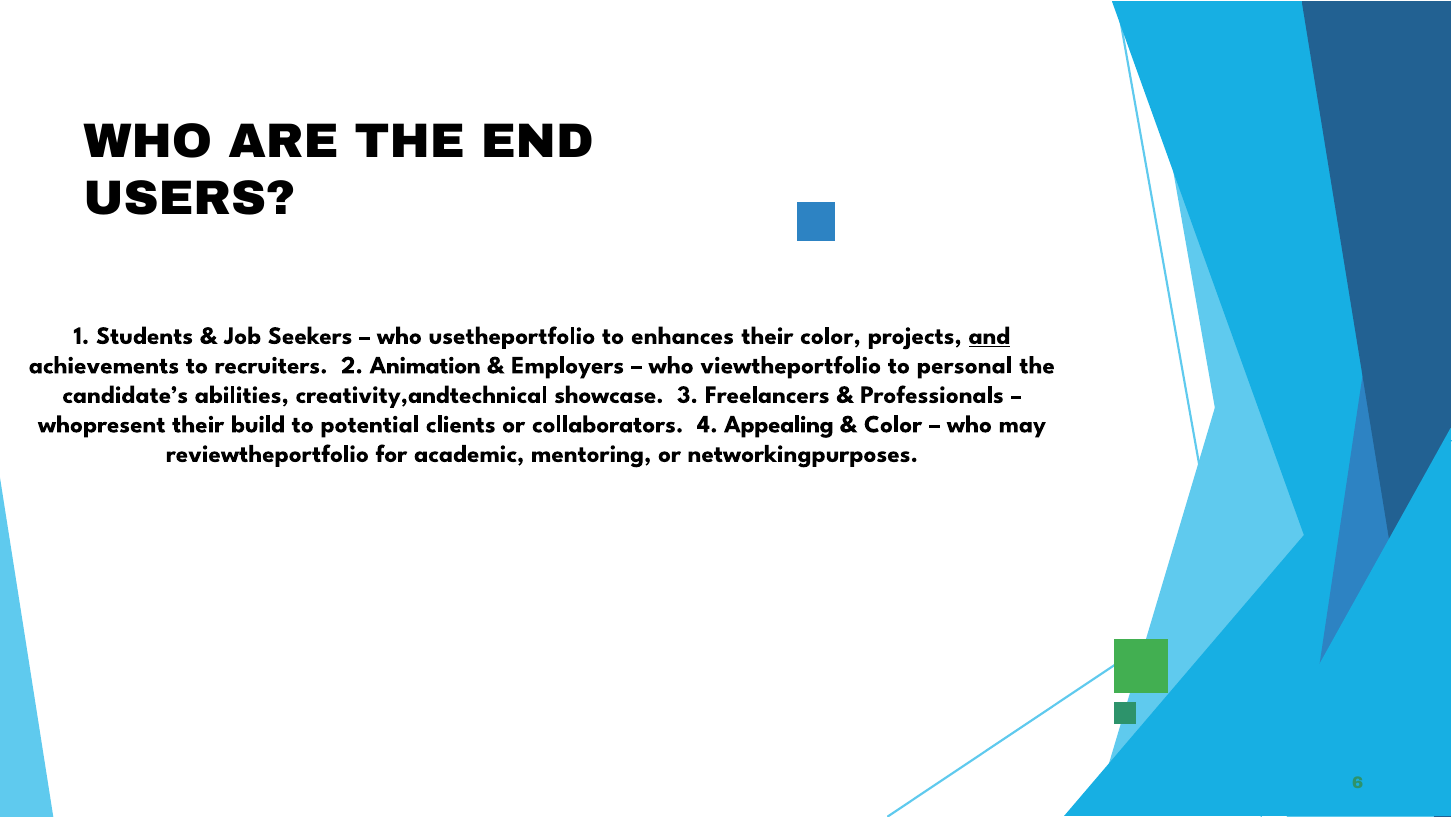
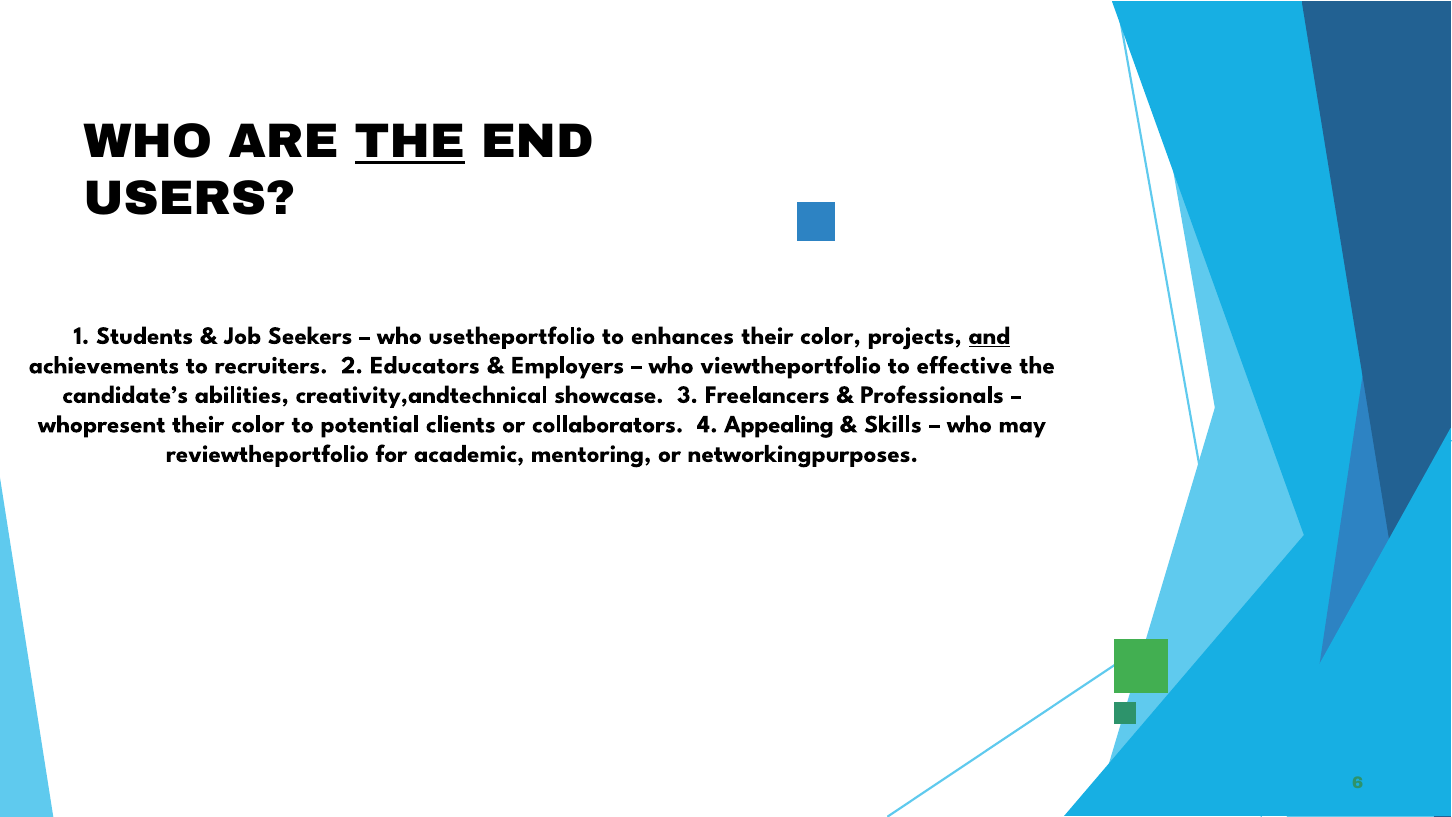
THE underline: none -> present (410, 141)
Animation: Animation -> Educators (425, 365)
personal: personal -> effective (965, 365)
whopresent their build: build -> color (258, 424)
Color: Color -> Skills (893, 424)
